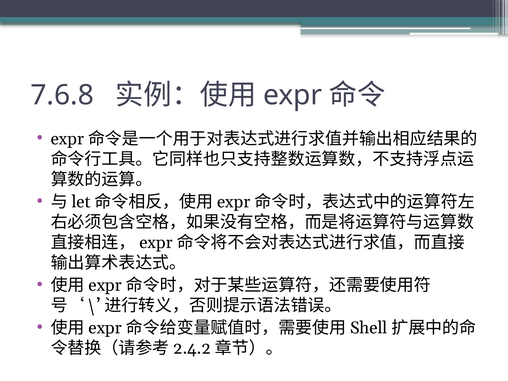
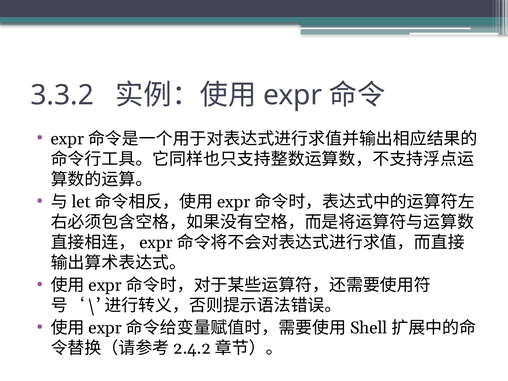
7.6.8: 7.6.8 -> 3.3.2 (62, 95)
